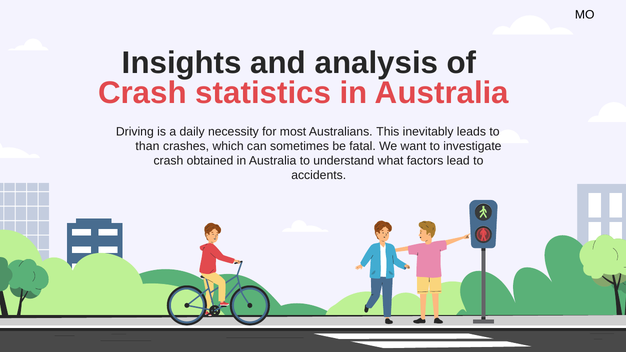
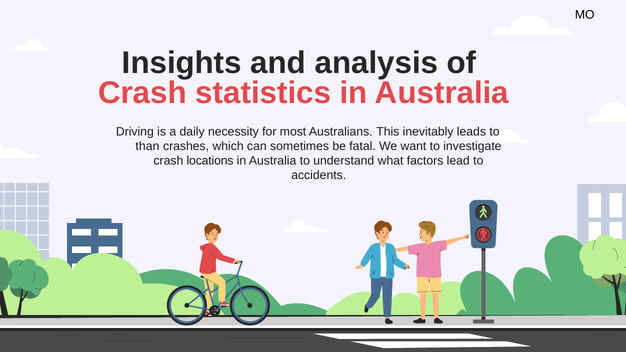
obtained: obtained -> locations (210, 161)
